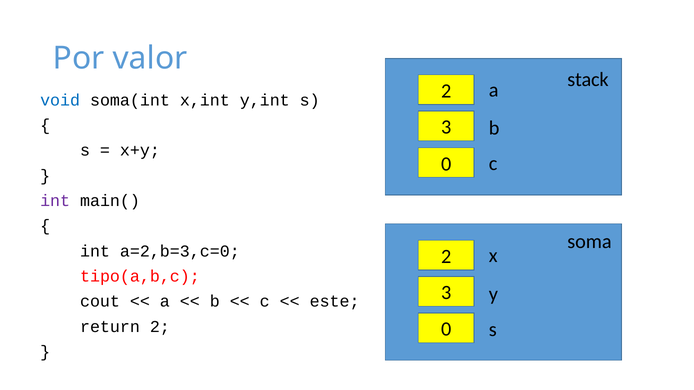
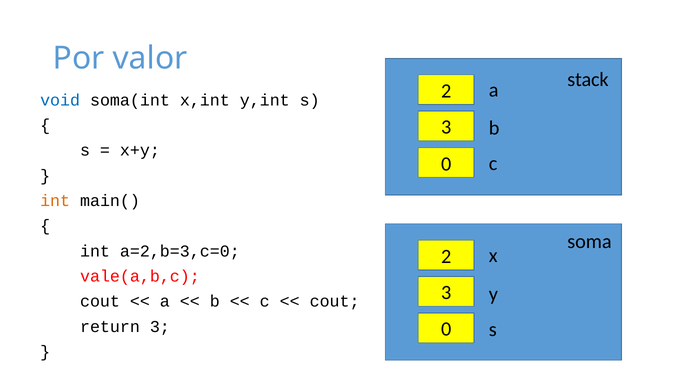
int colour: purple -> orange (55, 201)
tipo(a,b,c: tipo(a,b,c -> vale(a,b,c (140, 277)
este: este -> cout (335, 302)
return 2: 2 -> 3 (160, 327)
